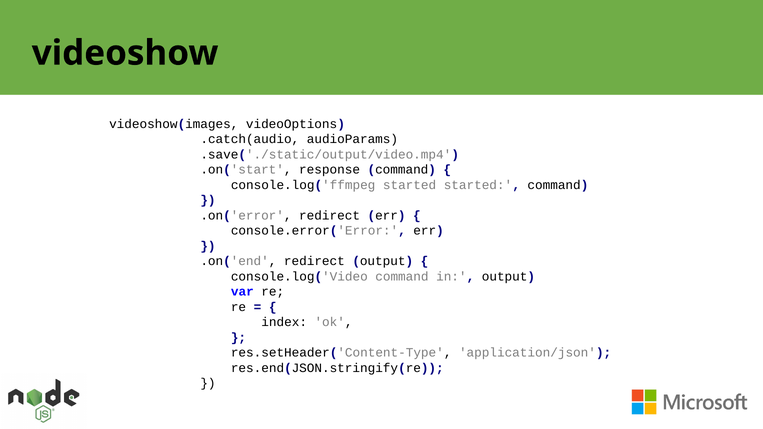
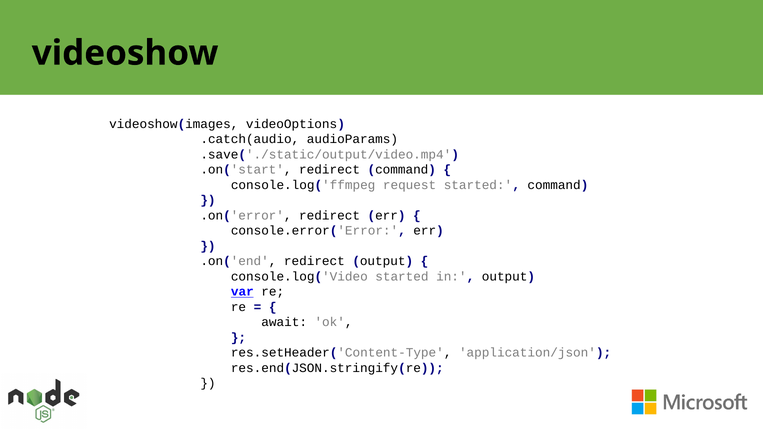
.on('start response: response -> redirect (330, 170)
console.log('ffmpeg started: started -> request (410, 185)
console.log('Video command: command -> started (402, 277)
var underline: none -> present (242, 292)
index: index -> await (284, 322)
